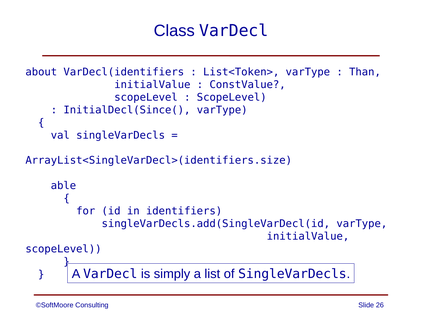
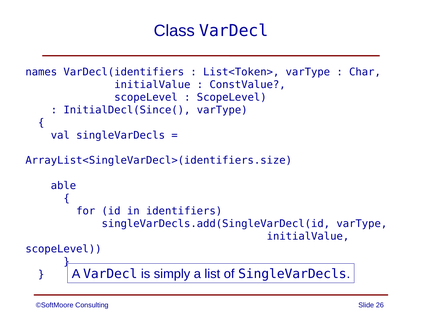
about: about -> names (41, 72)
Than: Than -> Char (365, 72)
